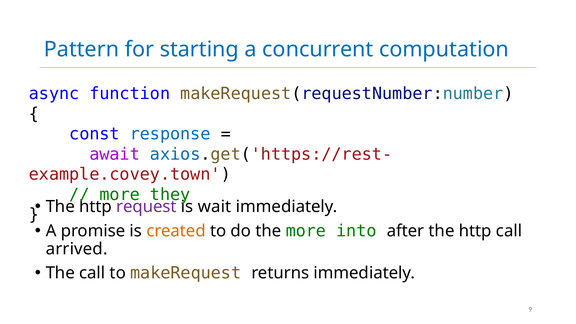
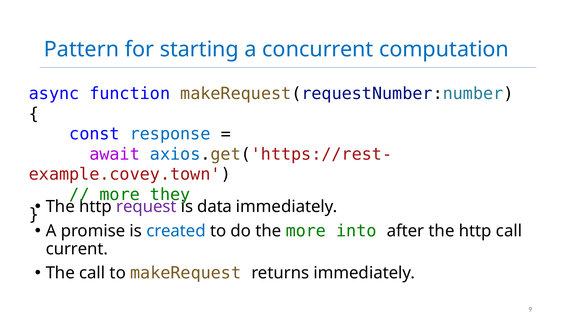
wait: wait -> data (215, 207)
created colour: orange -> blue (176, 231)
arrived: arrived -> current (77, 249)
